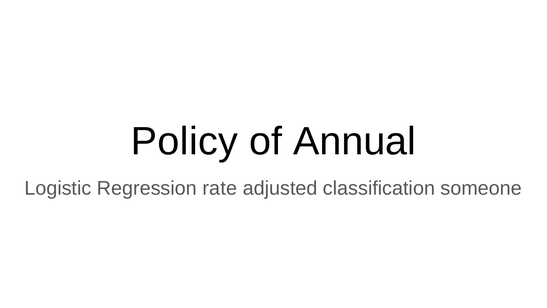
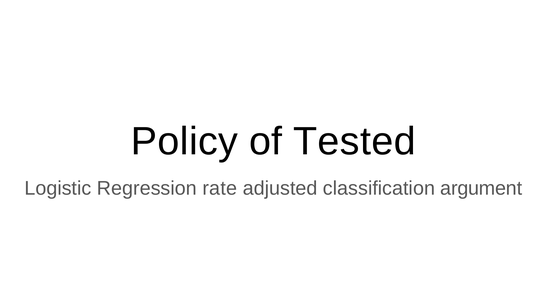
Annual: Annual -> Tested (354, 141)
someone: someone -> argument (481, 188)
